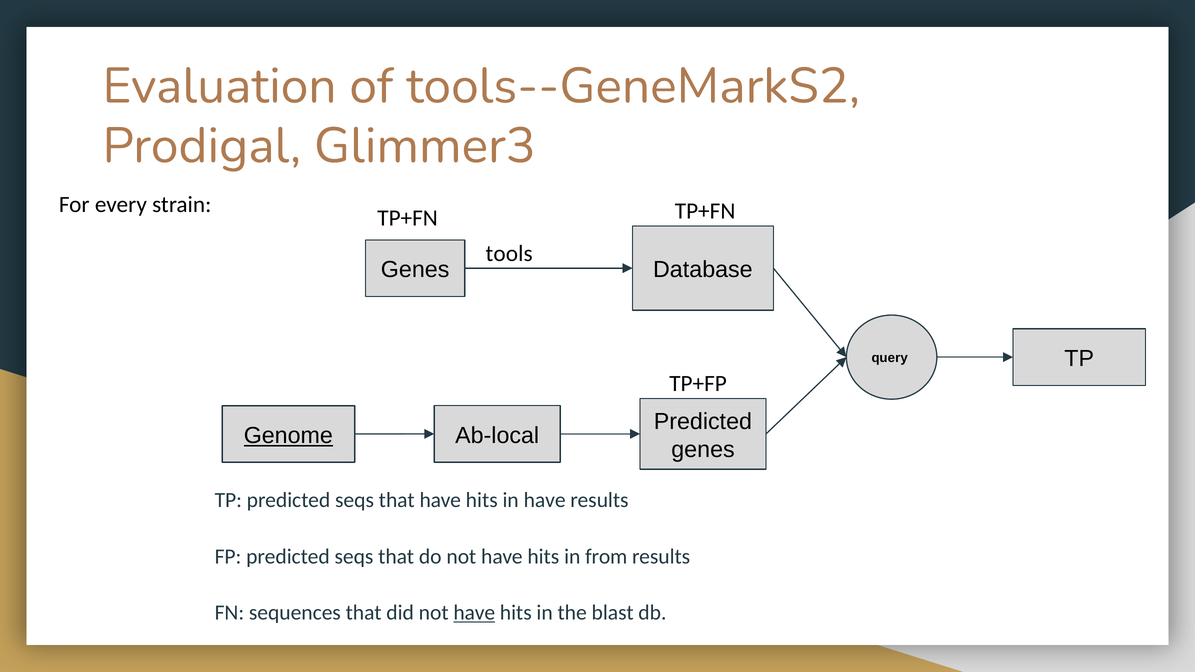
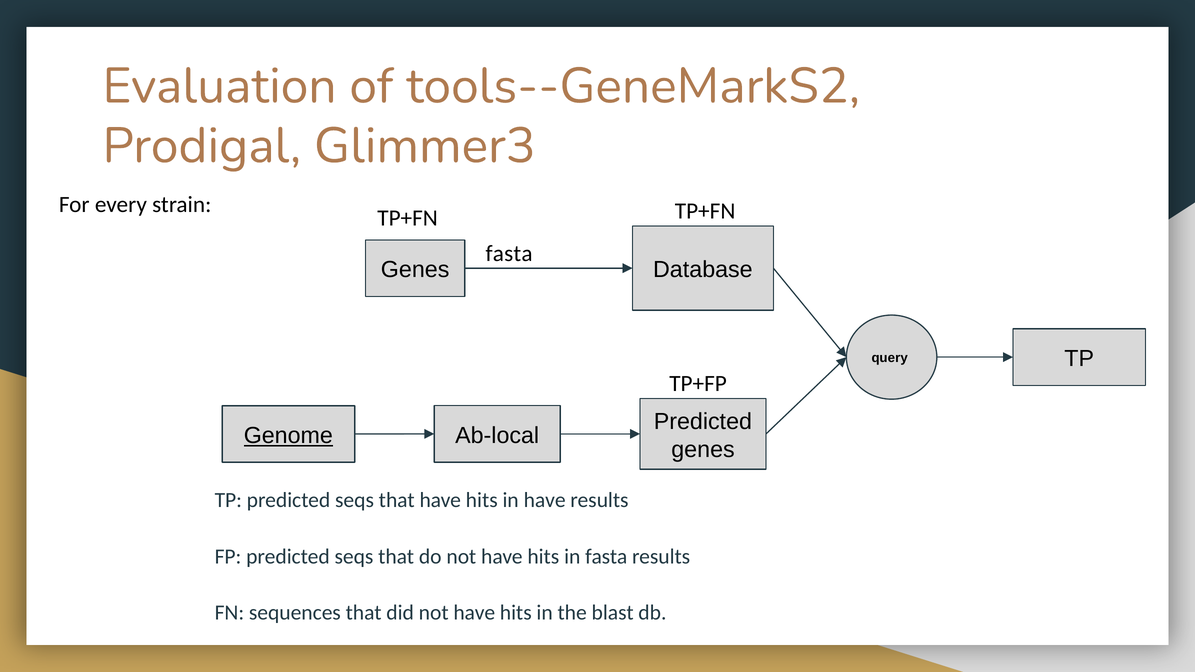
tools: tools -> fasta (509, 254)
in from: from -> fasta (606, 557)
have underline: present -> none (474, 613)
